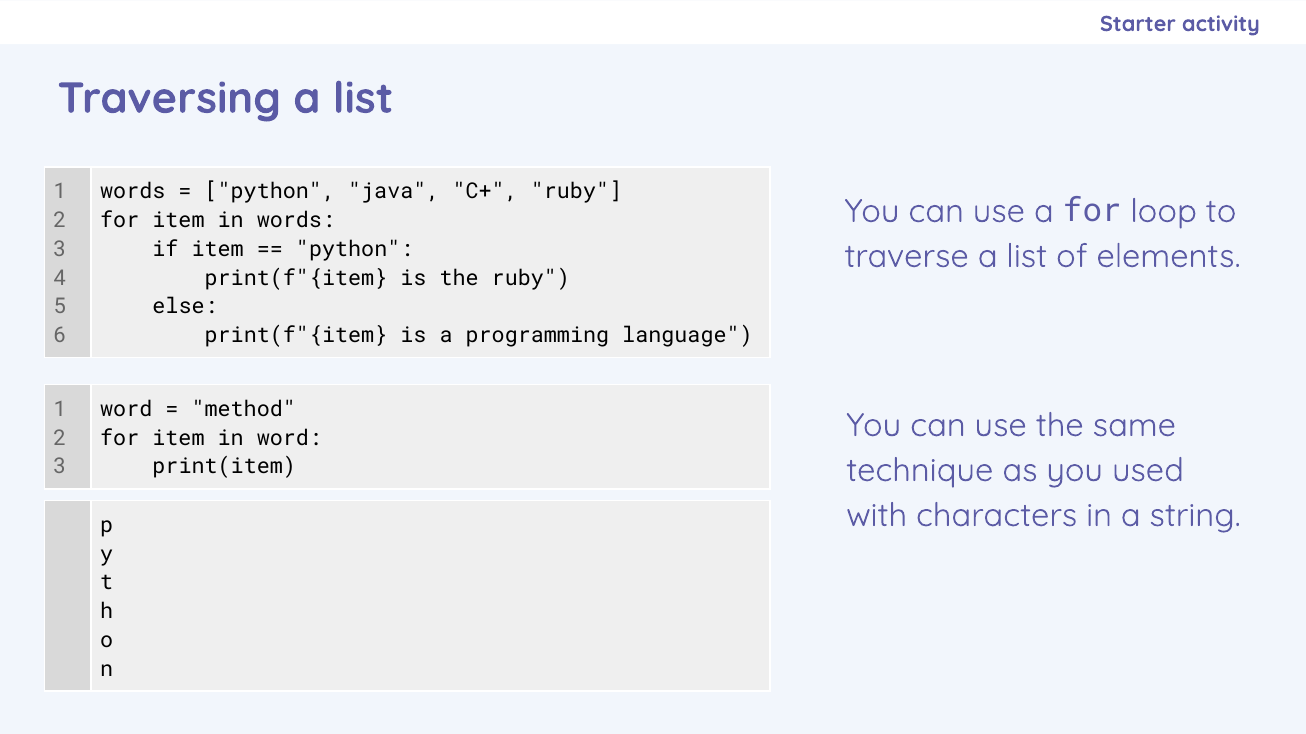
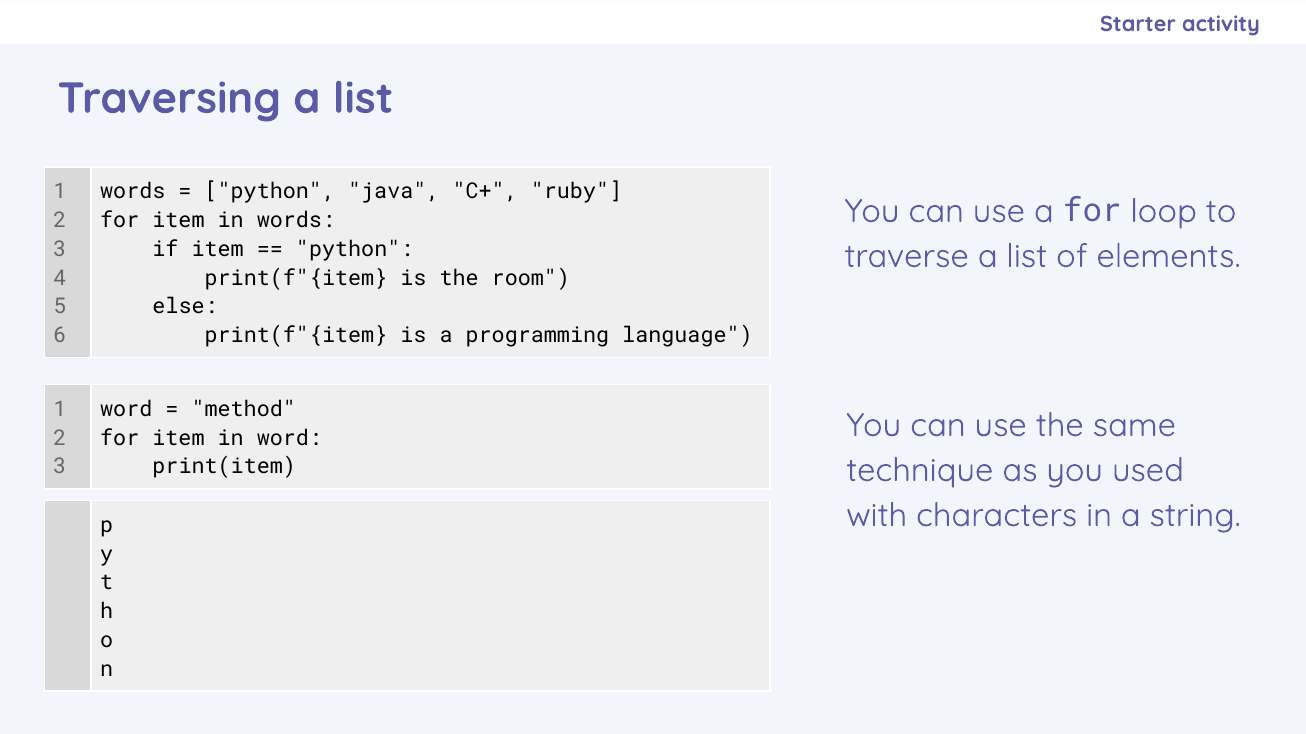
the ruby: ruby -> room (531, 278)
